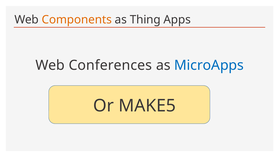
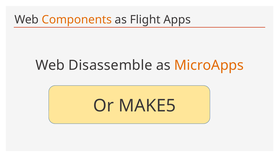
Thing: Thing -> Flight (145, 20)
Conferences: Conferences -> Disassemble (110, 65)
MicroApps colour: blue -> orange (209, 65)
